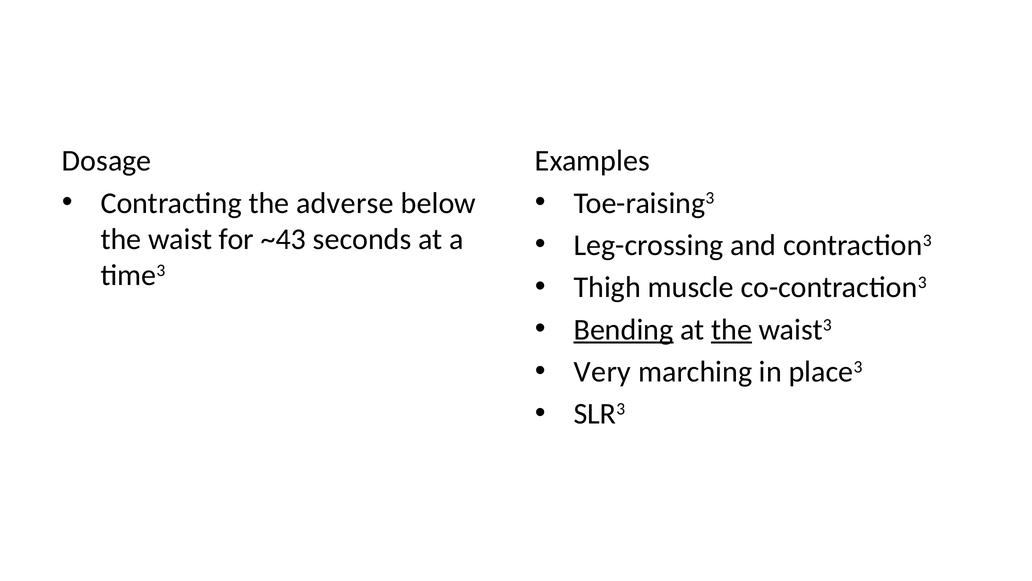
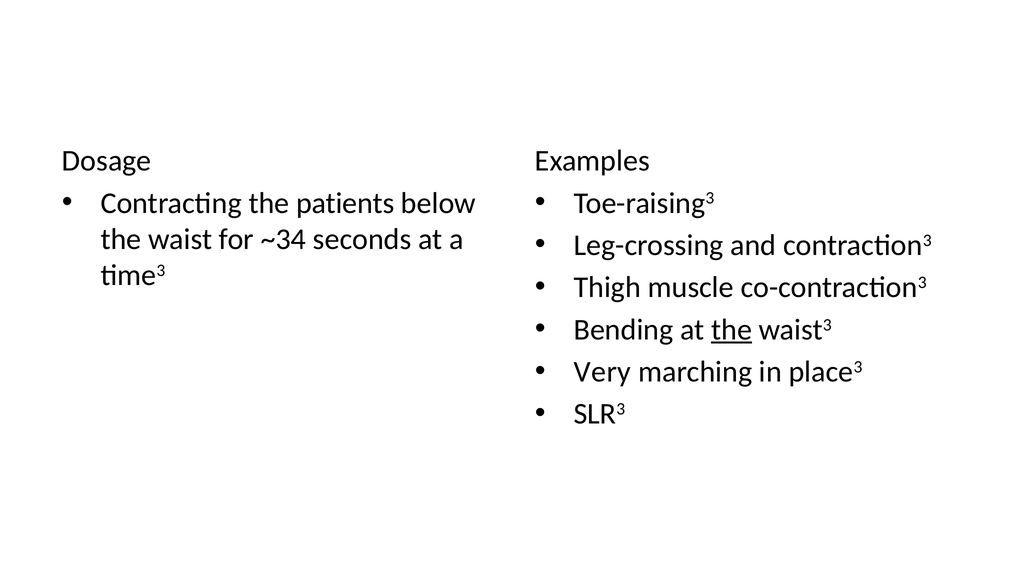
adverse: adverse -> patients (345, 203)
~43: ~43 -> ~34 (283, 239)
Bending underline: present -> none (624, 329)
